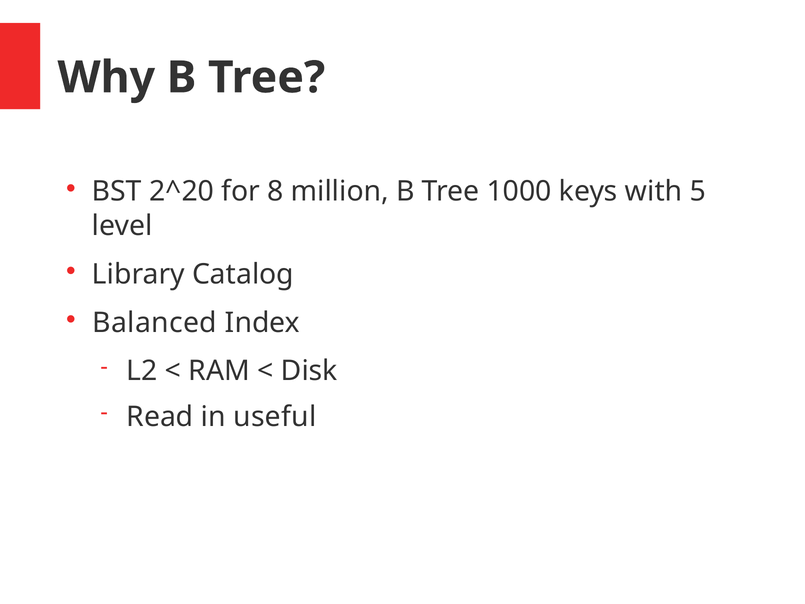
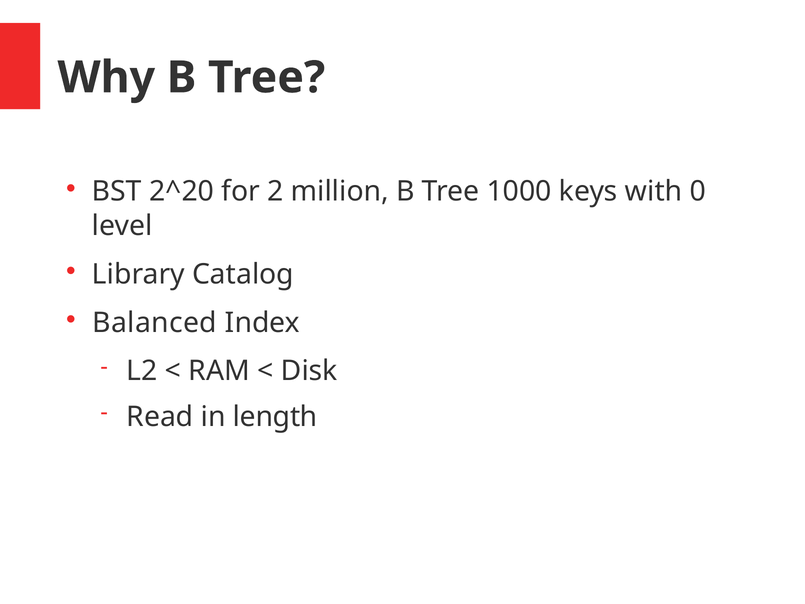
8: 8 -> 2 (275, 191)
5: 5 -> 0 (698, 191)
useful: useful -> length (275, 416)
